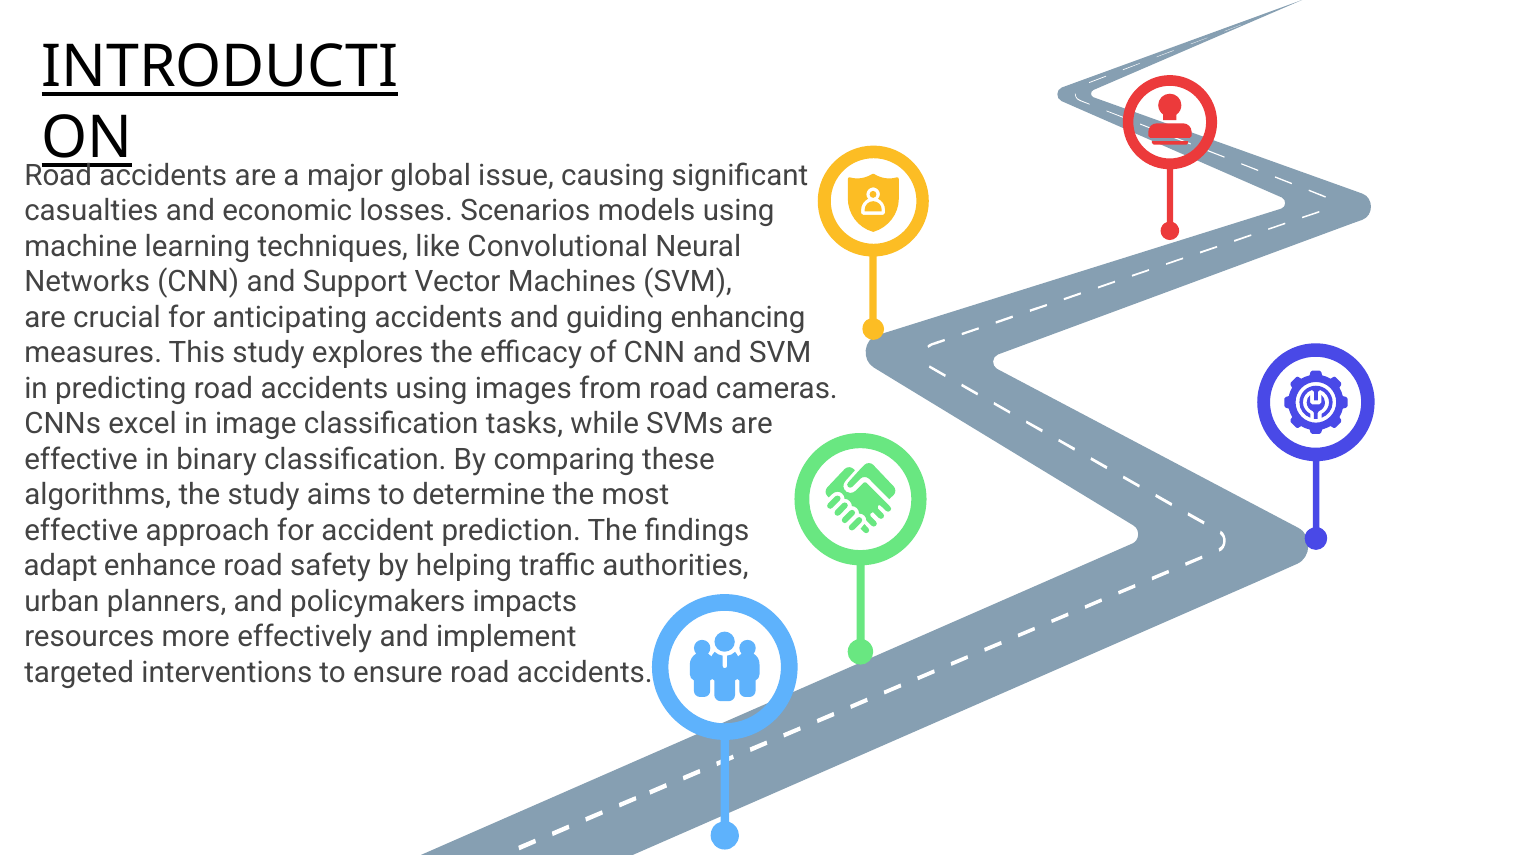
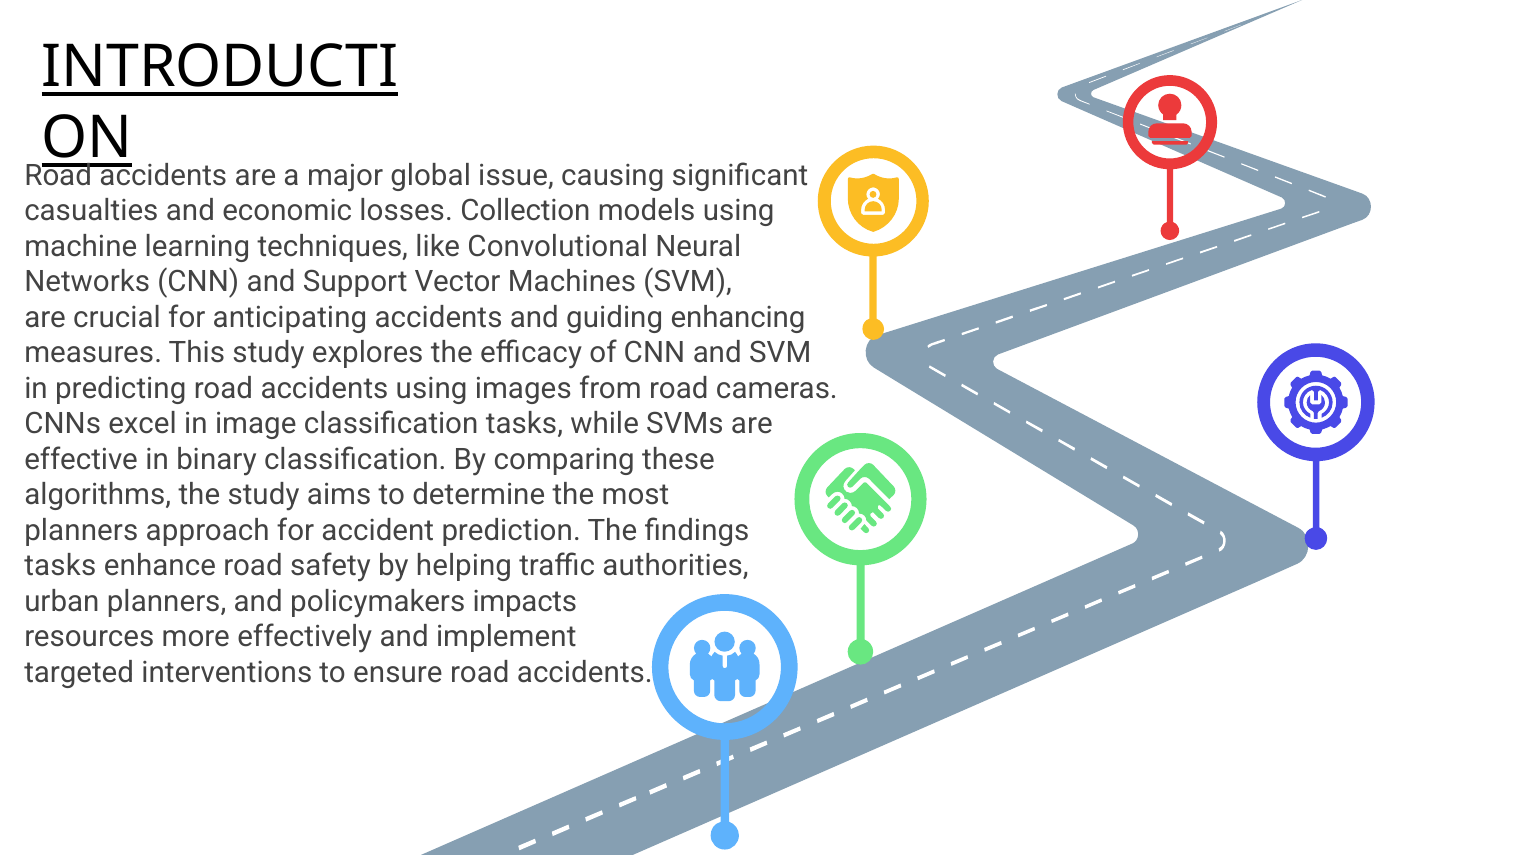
Scenarios: Scenarios -> Collection (525, 211)
effective: effective -> planners (81, 530)
adapt: adapt -> tasks (60, 566)
